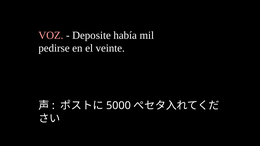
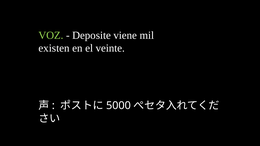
VOZ colour: pink -> light green (51, 35)
había: había -> viene (125, 35)
pedirse: pedirse -> existen (54, 48)
